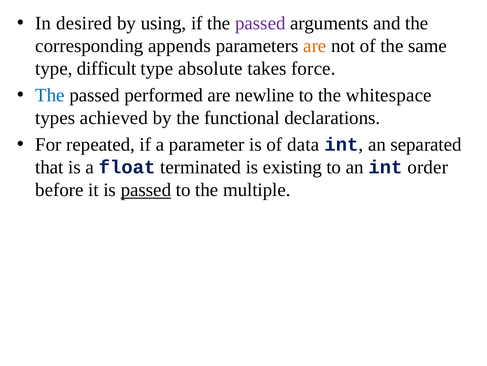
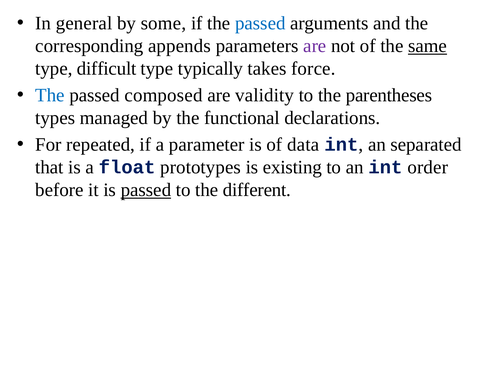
desired: desired -> general (84, 23)
using: using -> some (163, 23)
passed colour: purple -> blue (260, 23)
are colour: orange -> purple (315, 46)
same underline: none -> present (428, 46)
absolute: absolute -> typically (210, 69)
performed: performed -> composed (164, 95)
newline: newline -> validity (265, 95)
whitespace: whitespace -> parentheses (389, 95)
achieved: achieved -> managed (114, 118)
terminated: terminated -> prototypes (201, 167)
multiple: multiple -> different (257, 190)
